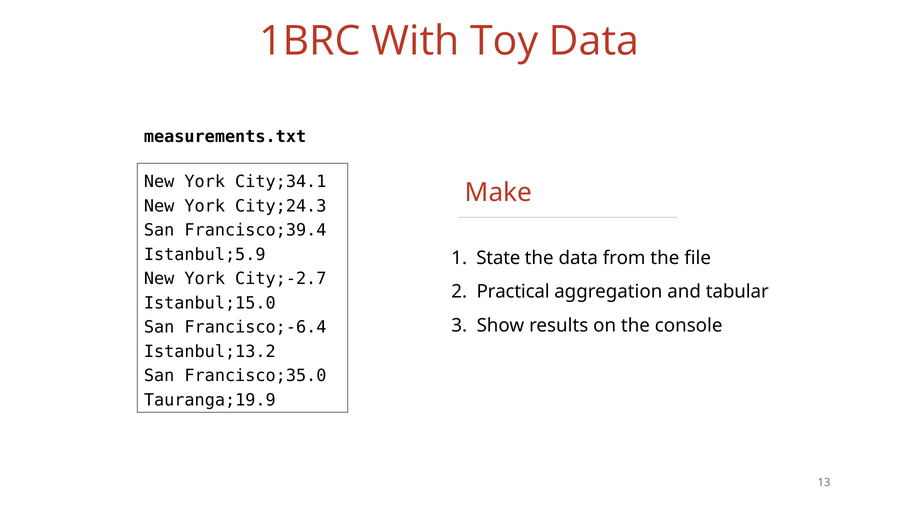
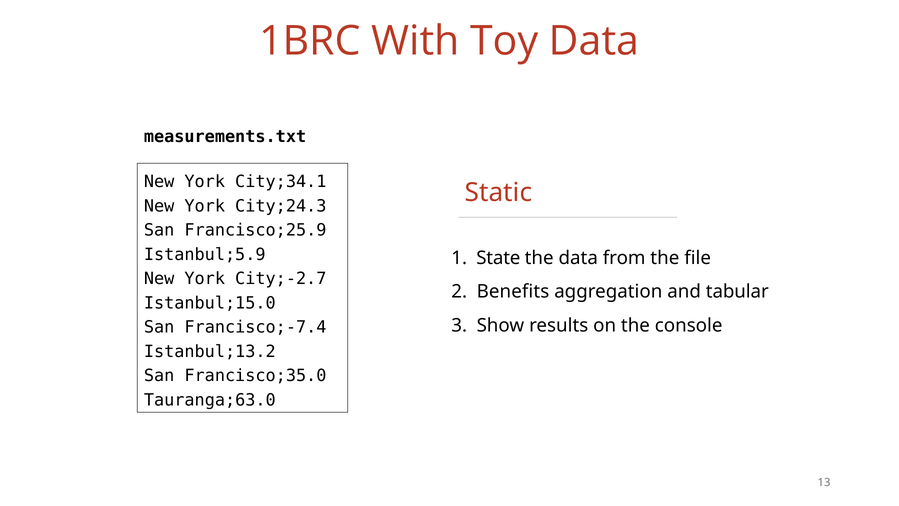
Make: Make -> Static (499, 192)
Francisco;39.4: Francisco;39.4 -> Francisco;25.9 (255, 230)
Practical: Practical -> Benefits (513, 292)
Francisco;-6.4: Francisco;-6.4 -> Francisco;-7.4 (255, 327)
Tauranga;19.9: Tauranga;19.9 -> Tauranga;63.0 (210, 400)
